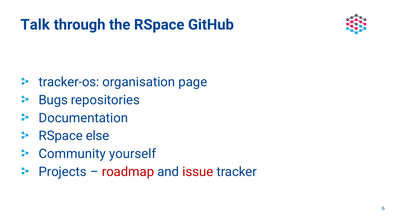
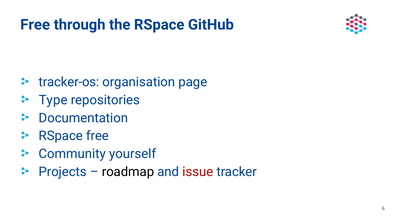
Talk: Talk -> Free (35, 25)
Bugs: Bugs -> Type (53, 100)
RSpace else: else -> free (97, 136)
roadmap colour: red -> black (128, 172)
